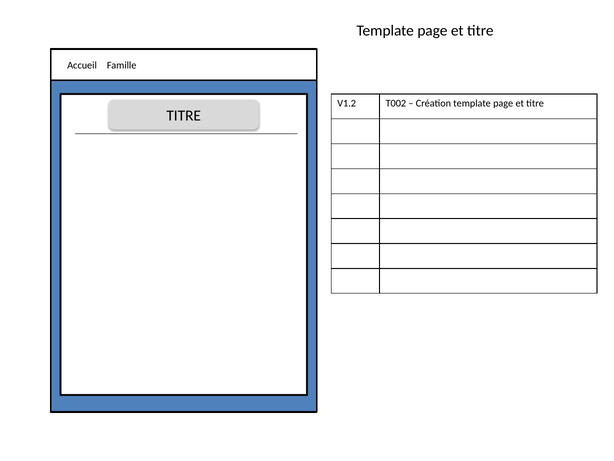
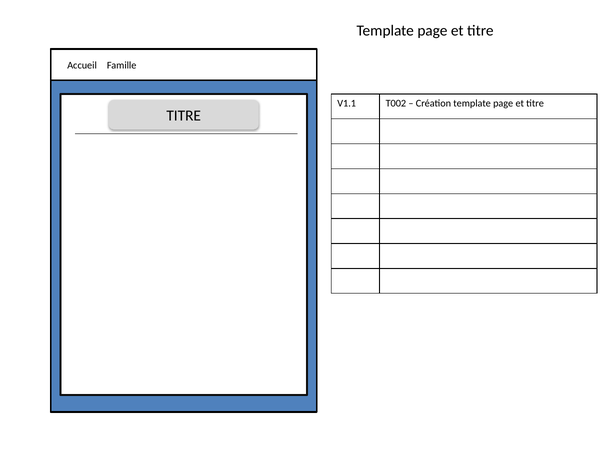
V1.2: V1.2 -> V1.1 (347, 103)
